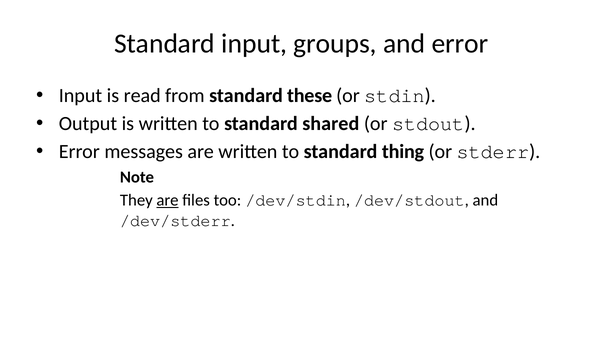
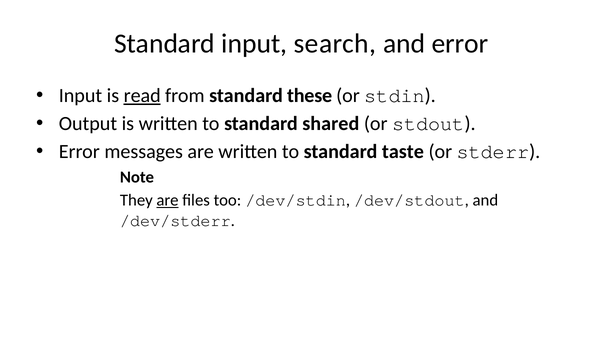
groups: groups -> search (335, 44)
read underline: none -> present (142, 96)
thing: thing -> taste (403, 152)
